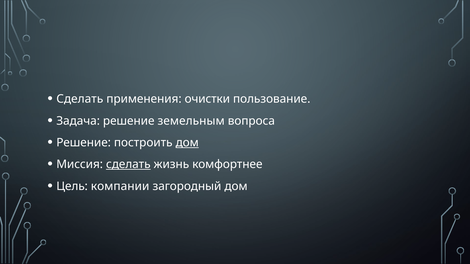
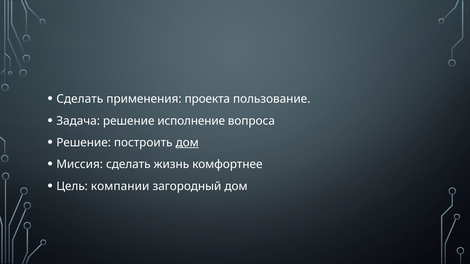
очистки: очистки -> проекта (207, 99)
земельным: земельным -> исполнение (191, 121)
сделать underline: present -> none (128, 165)
